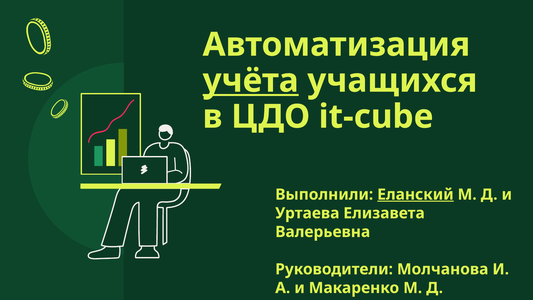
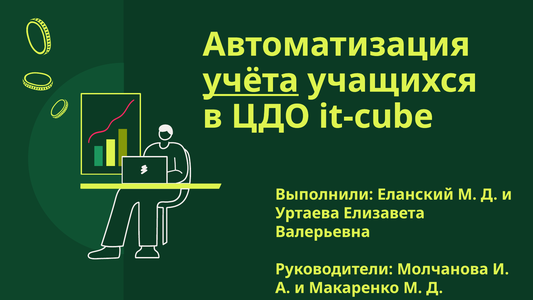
Еланский underline: present -> none (415, 194)
